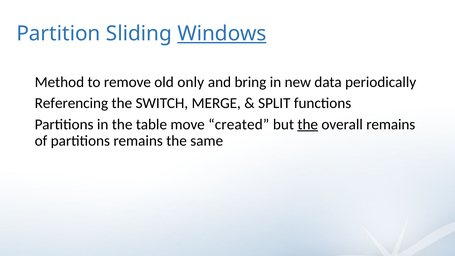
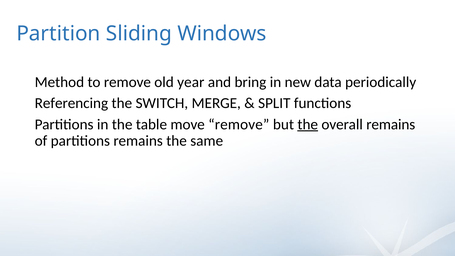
Windows underline: present -> none (222, 34)
only: only -> year (191, 82)
move created: created -> remove (239, 124)
